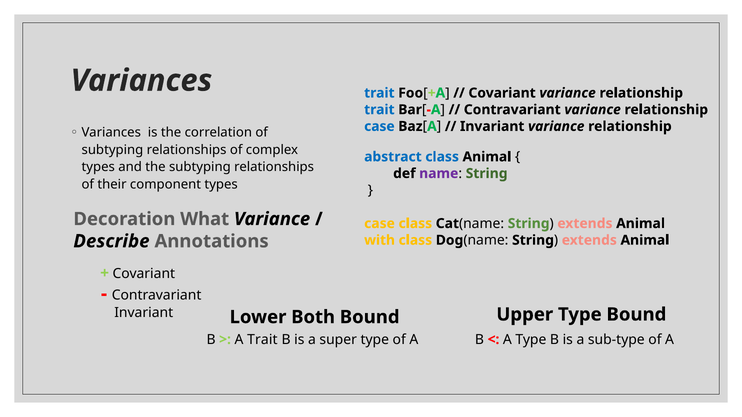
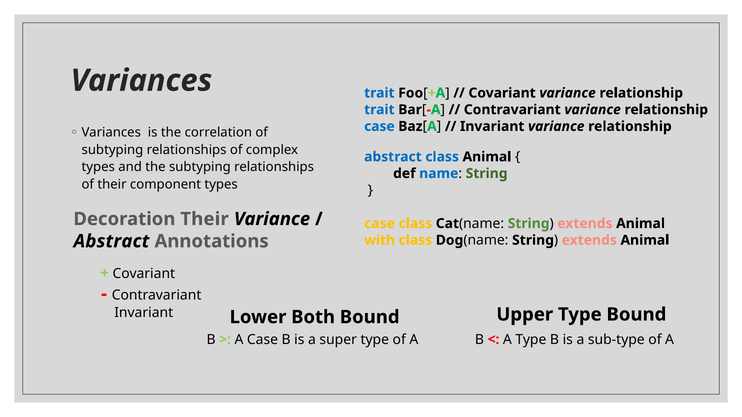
name colour: purple -> blue (439, 174)
Decoration What: What -> Their (205, 219)
Describe: Describe -> Abstract (111, 241)
A Trait: Trait -> Case (262, 340)
